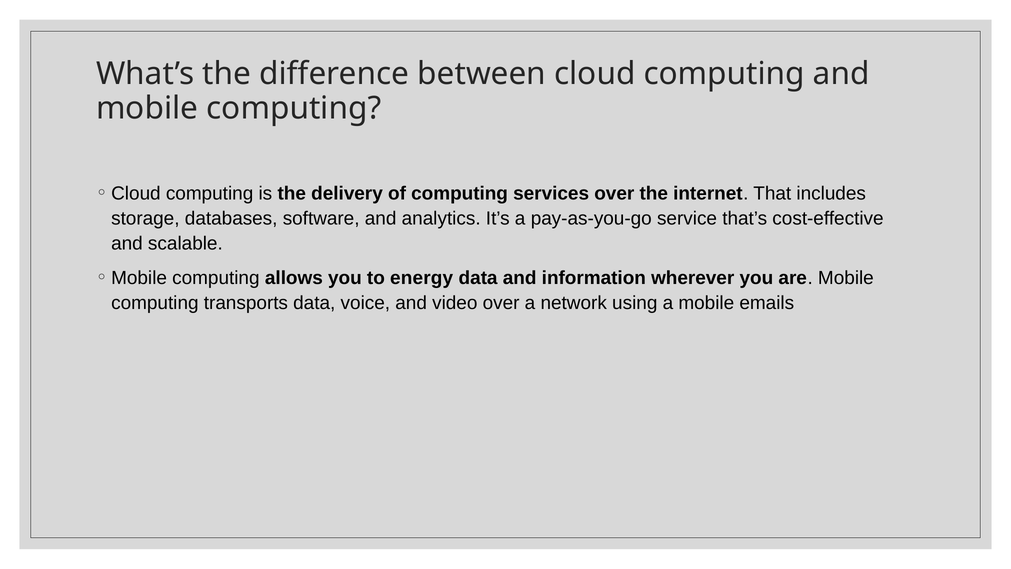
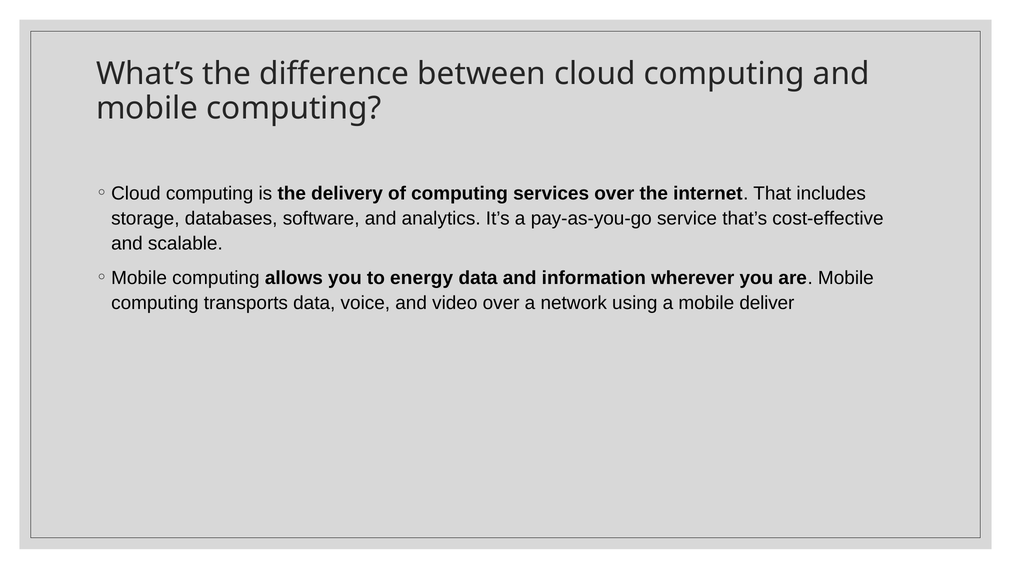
emails: emails -> deliver (767, 303)
